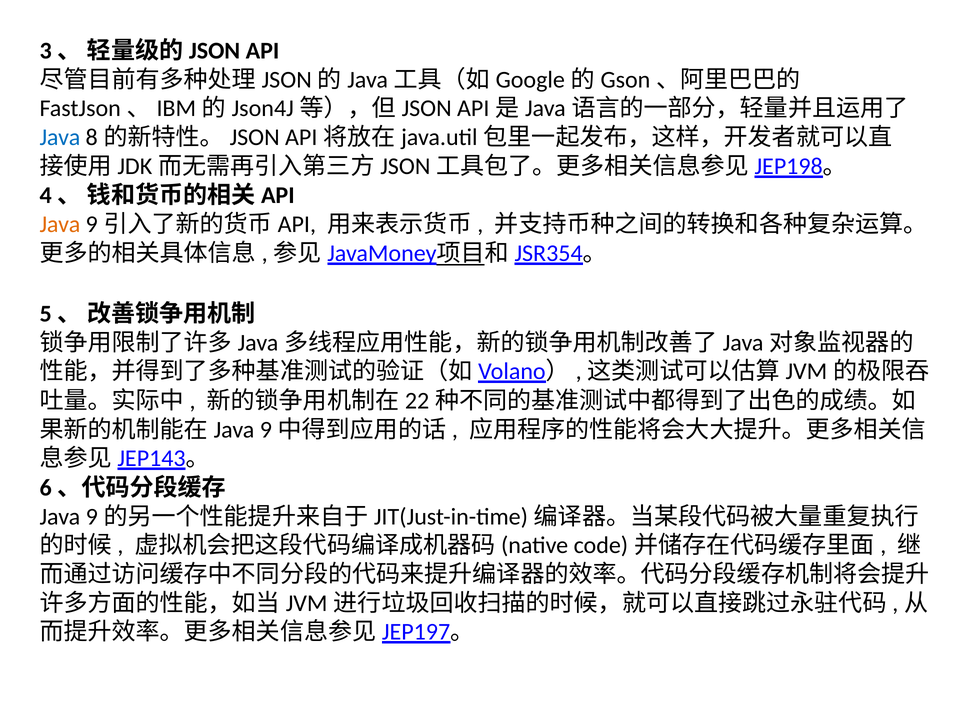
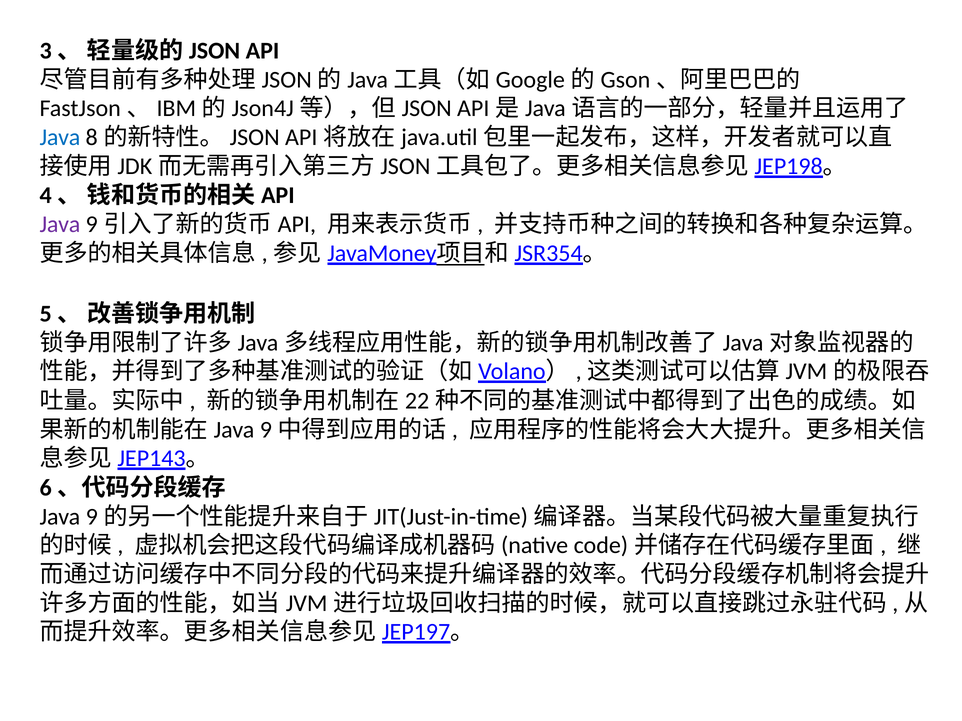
Java colour: orange -> purple (60, 225)
